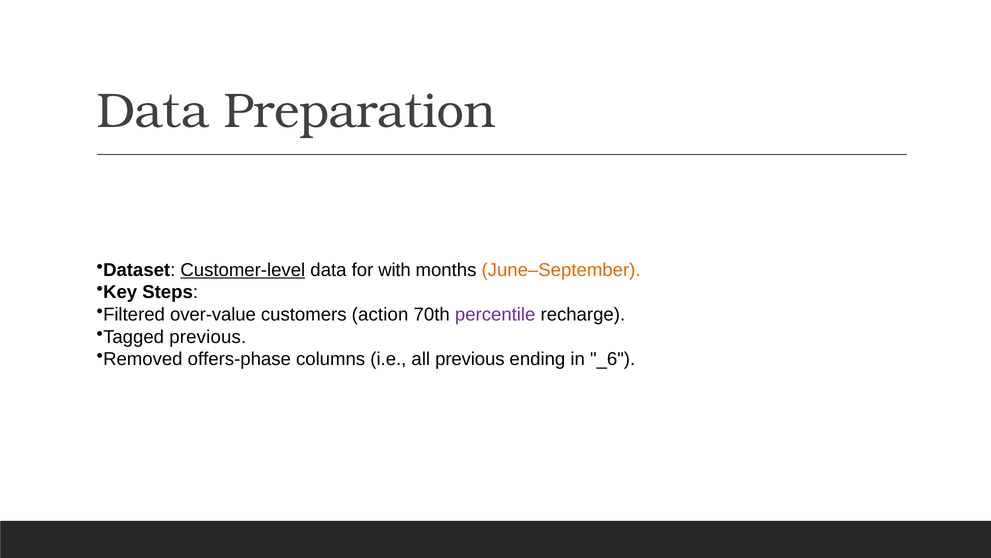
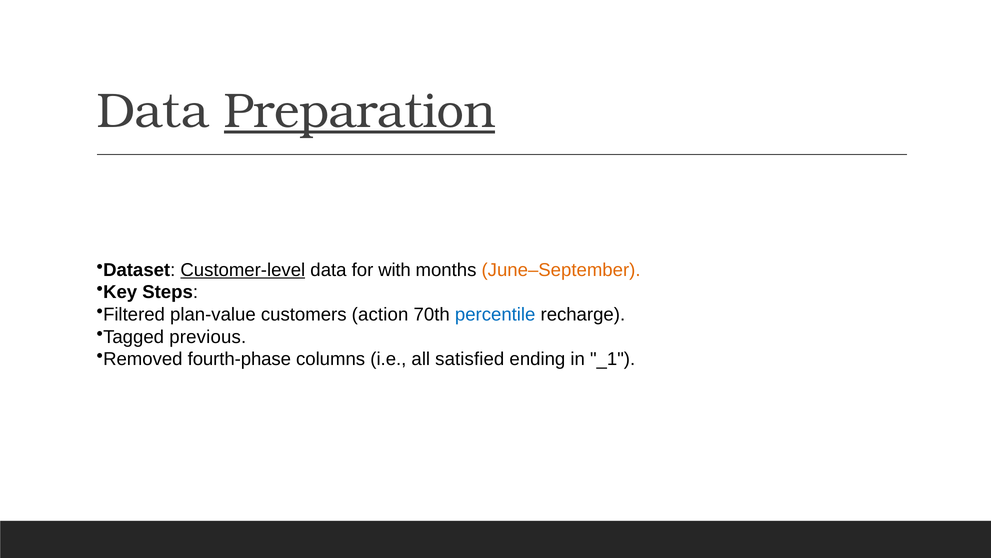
Preparation underline: none -> present (360, 111)
over-value: over-value -> plan-value (213, 314)
percentile colour: purple -> blue (495, 314)
offers-phase: offers-phase -> fourth-phase (239, 359)
all previous: previous -> satisfied (470, 359)
_6: _6 -> _1 (613, 359)
